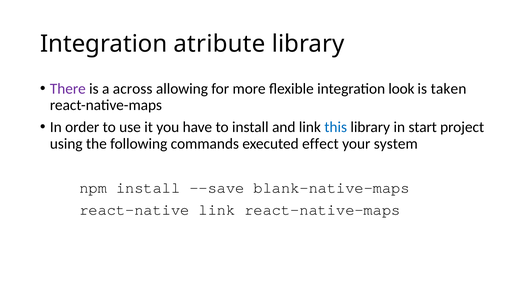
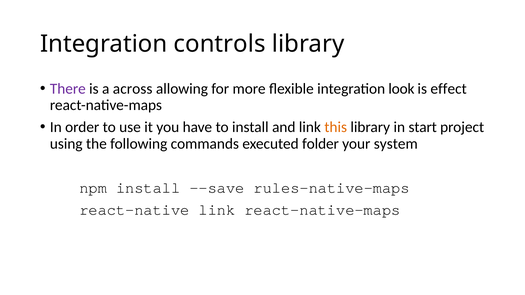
atribute: atribute -> controls (220, 44)
taken: taken -> effect (449, 89)
this colour: blue -> orange (336, 127)
effect: effect -> folder (320, 144)
blank-native-maps: blank-native-maps -> rules-native-maps (332, 188)
